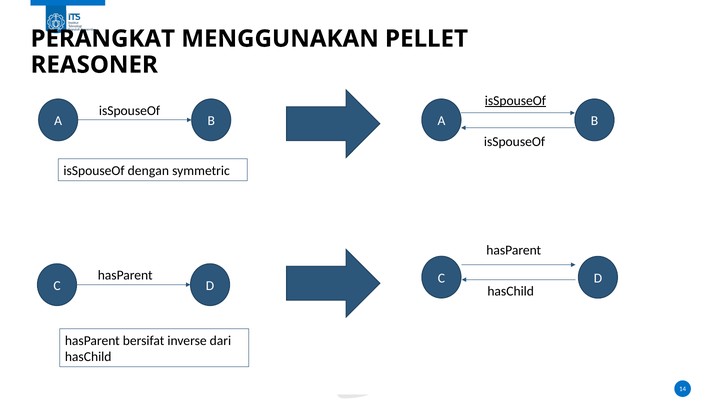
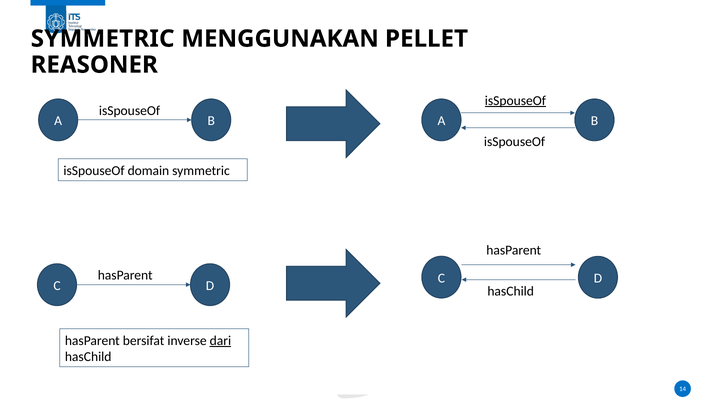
PERANGKAT: PERANGKAT -> SYMMETRIC (103, 39)
dengan: dengan -> domain (148, 171)
dari underline: none -> present (220, 340)
